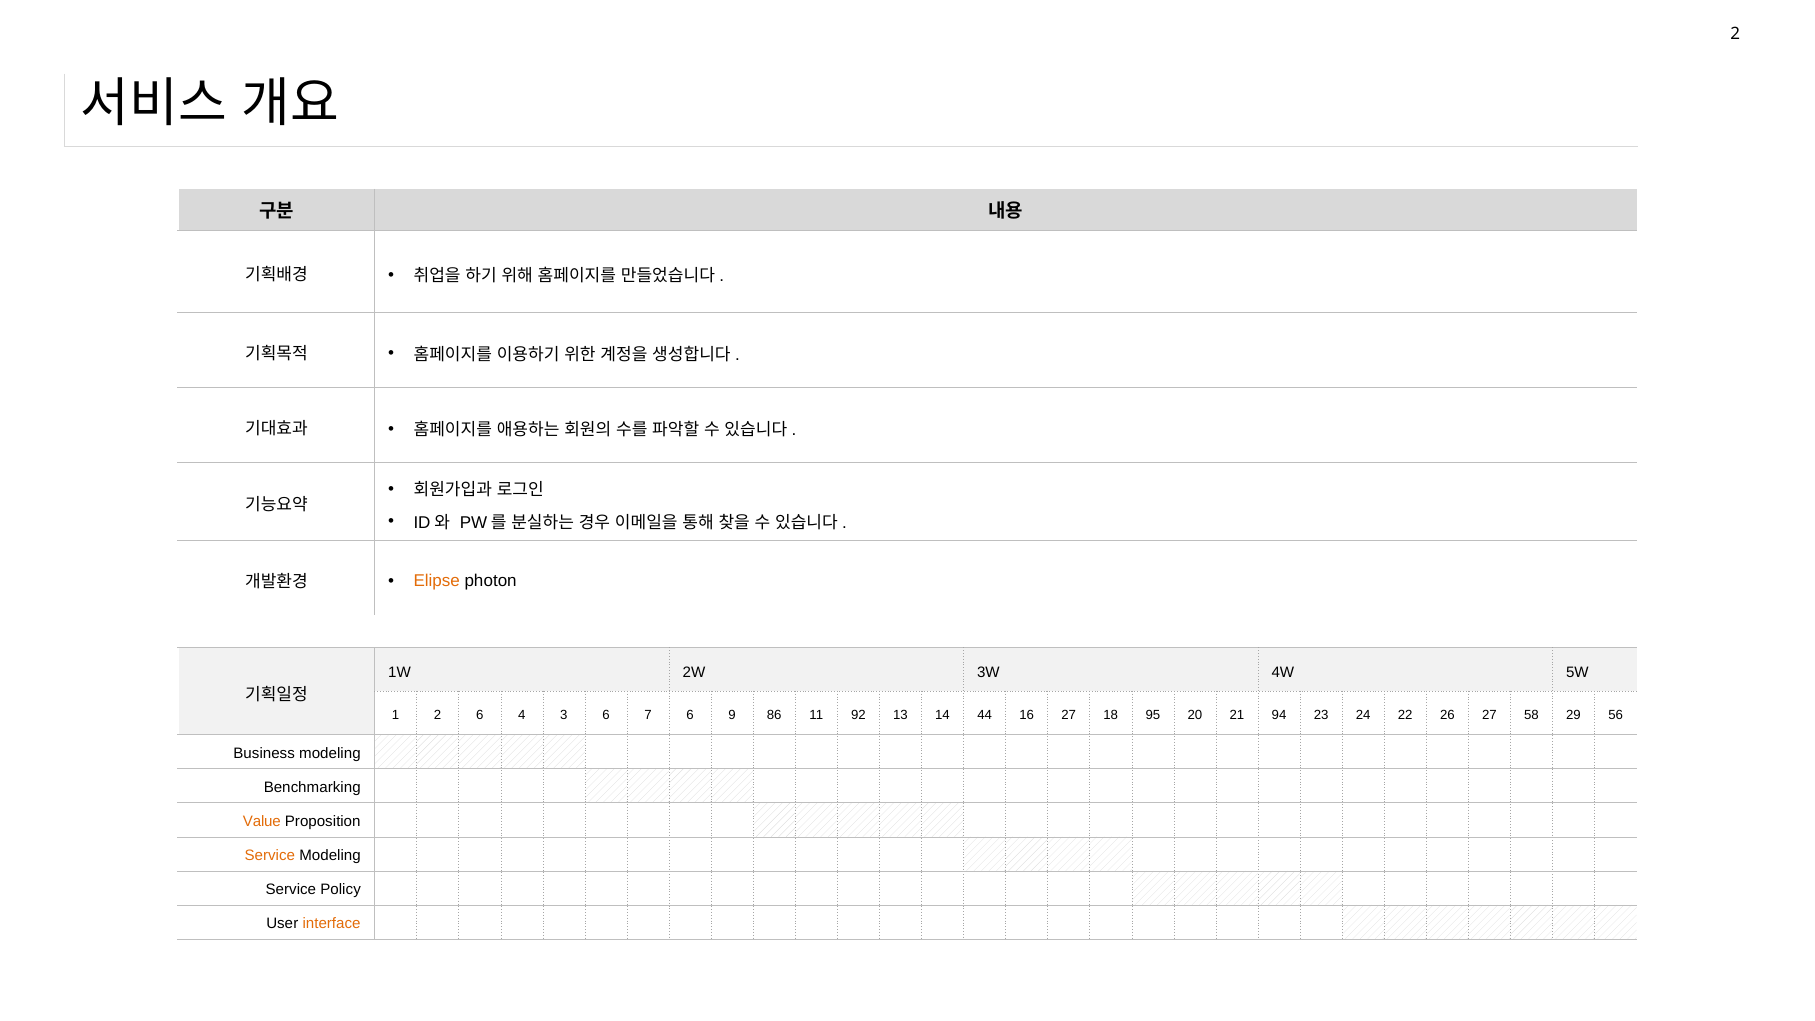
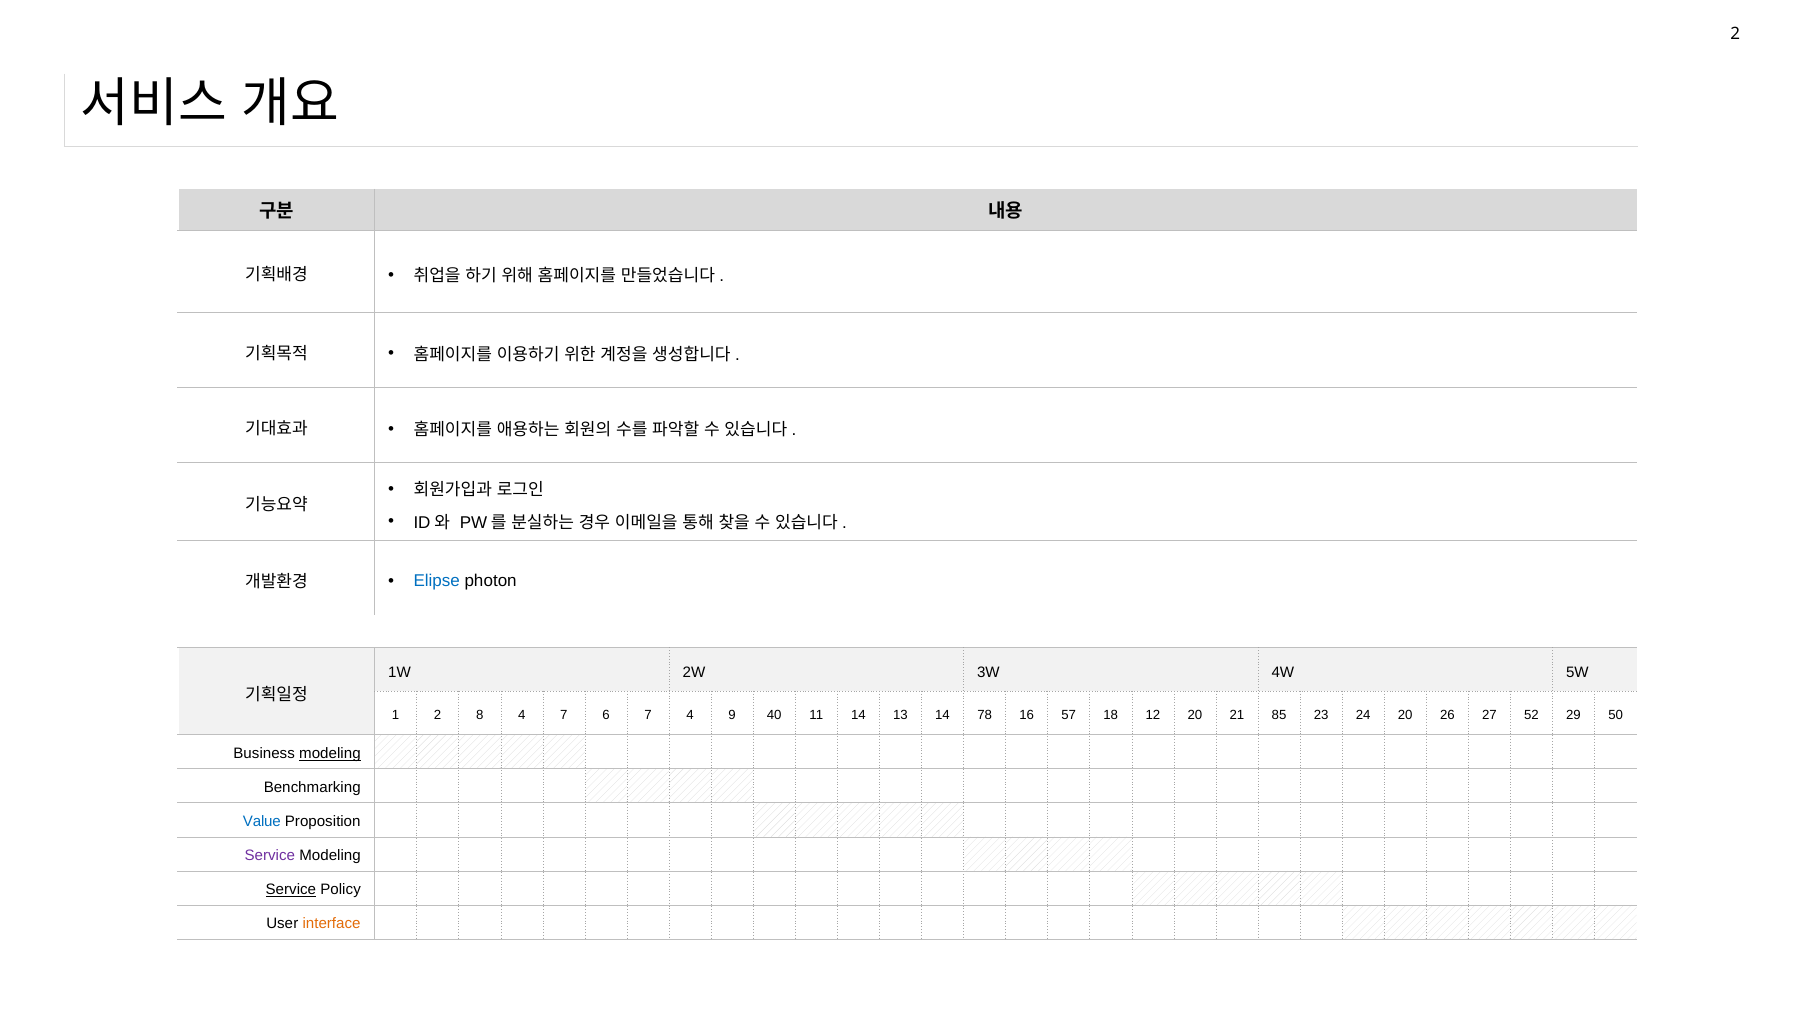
Elipse colour: orange -> blue (437, 580)
2 6: 6 -> 8 (480, 715)
4 3: 3 -> 7 (564, 715)
7 6: 6 -> 4 (690, 715)
86: 86 -> 40 (774, 715)
11 92: 92 -> 14 (858, 715)
44: 44 -> 78 (985, 715)
16 27: 27 -> 57 (1069, 715)
95: 95 -> 12 (1153, 715)
94: 94 -> 85 (1279, 715)
24 22: 22 -> 20 (1405, 715)
58: 58 -> 52 (1531, 715)
56: 56 -> 50 (1616, 715)
modeling underline: none -> present (330, 753)
Value colour: orange -> blue (262, 822)
Service colour: orange -> purple (270, 856)
Service underline: none -> present (291, 890)
